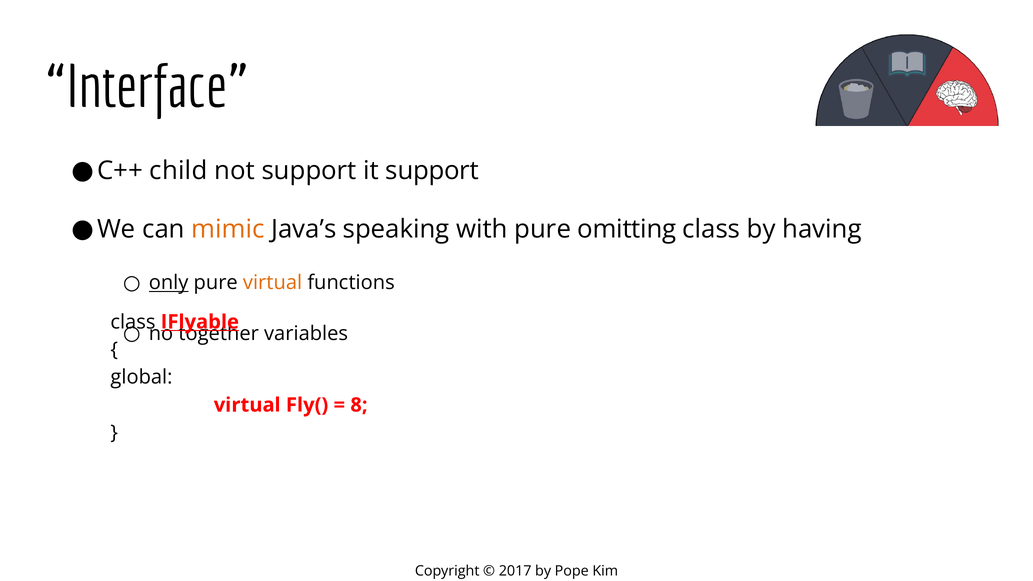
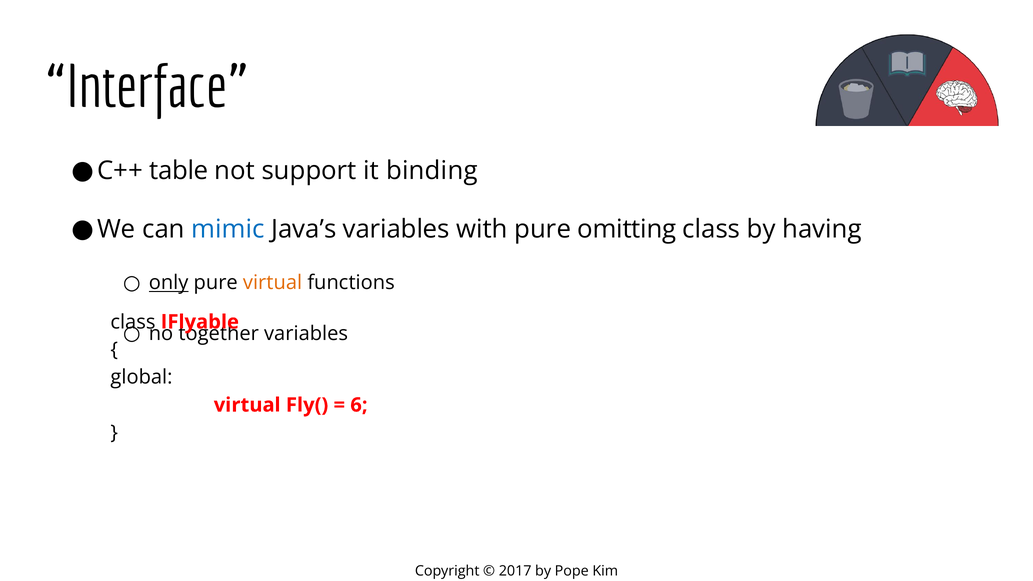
child: child -> table (179, 171)
it support: support -> binding (432, 171)
mimic colour: orange -> blue (228, 229)
Java’s speaking: speaking -> variables (396, 229)
IFlyable underline: present -> none (200, 322)
8: 8 -> 6 (359, 405)
